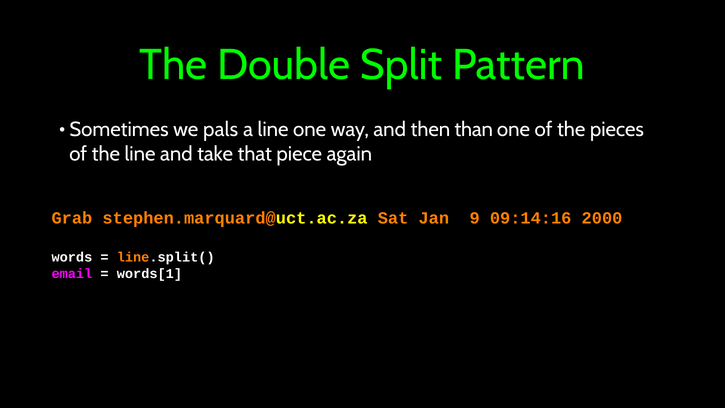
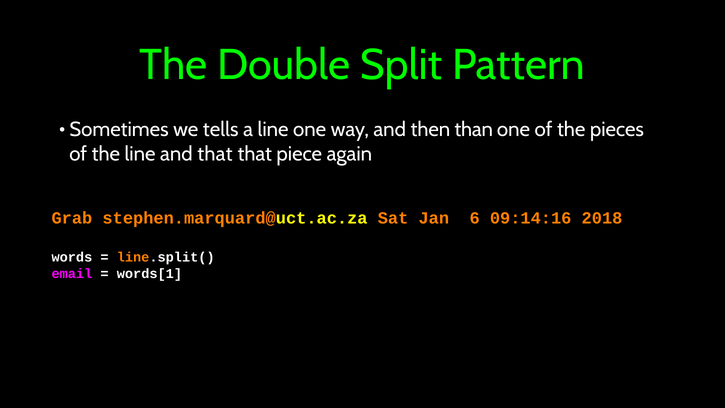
pals: pals -> tells (221, 129)
and take: take -> that (215, 154)
9: 9 -> 6 (475, 218)
2000: 2000 -> 2018 (602, 218)
